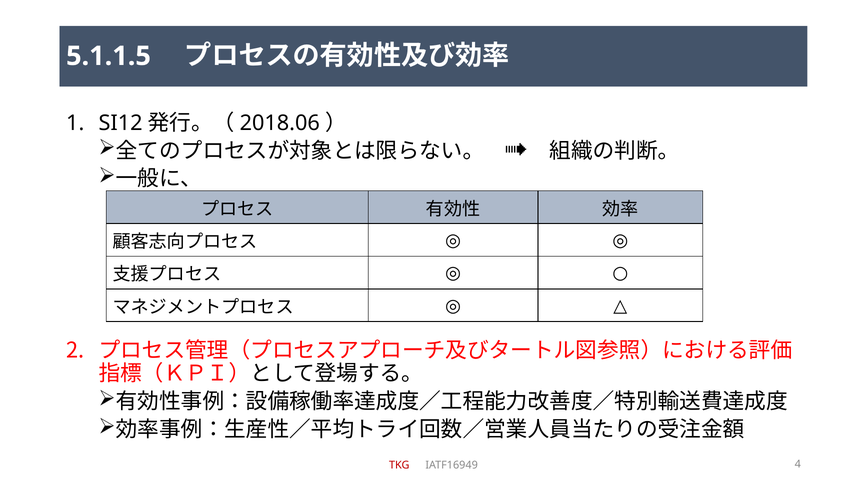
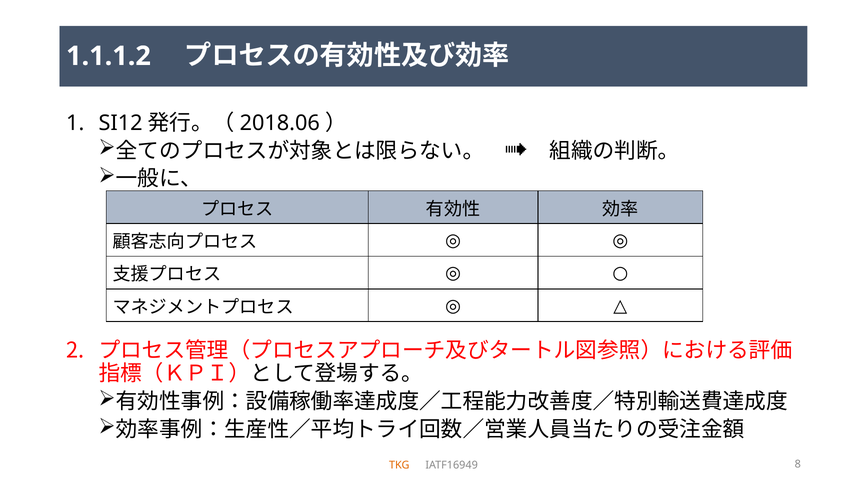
5.1.1.5: 5.1.1.5 -> 1.1.1.2 (108, 56)
TKG colour: red -> orange (399, 466)
4: 4 -> 8 (798, 465)
